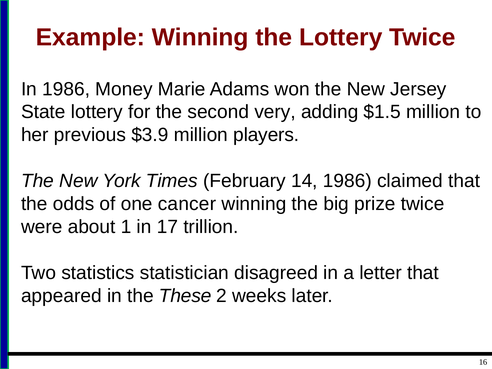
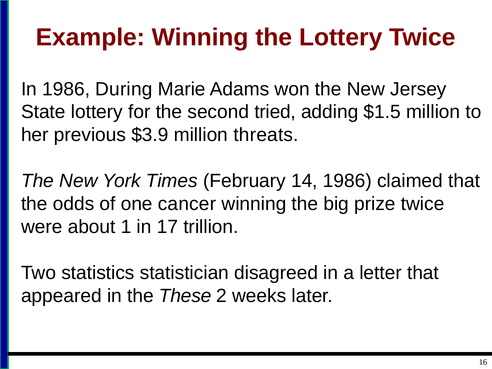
Money: Money -> During (124, 89)
very: very -> tried (275, 112)
players: players -> threats (266, 135)
